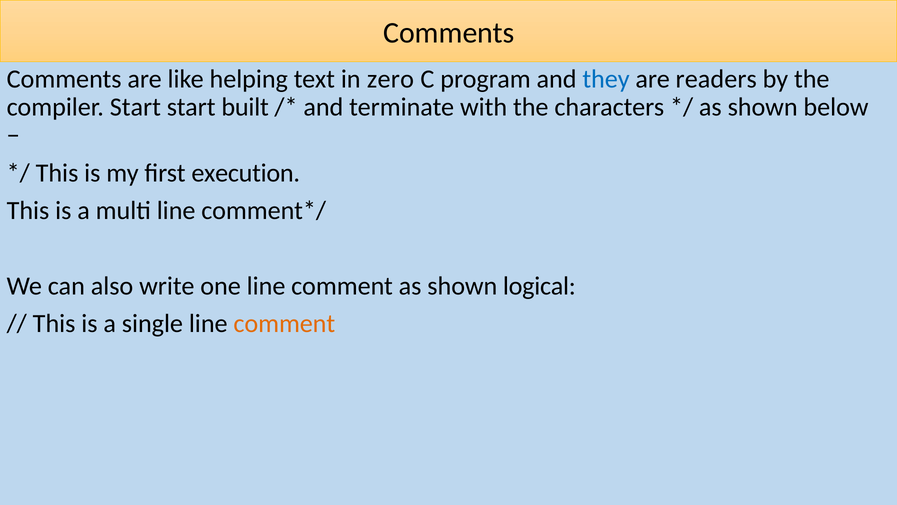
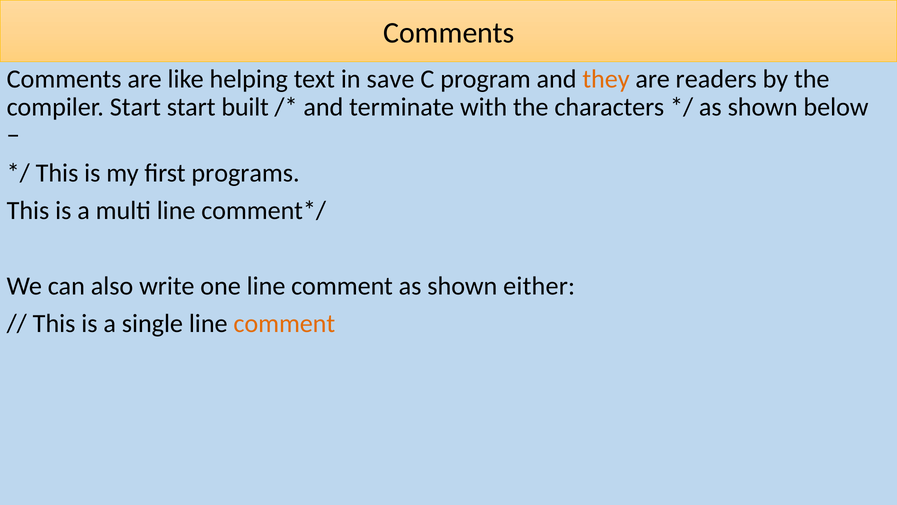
zero: zero -> save (391, 79)
they colour: blue -> orange (606, 79)
execution: execution -> programs (246, 173)
logical: logical -> either (539, 286)
